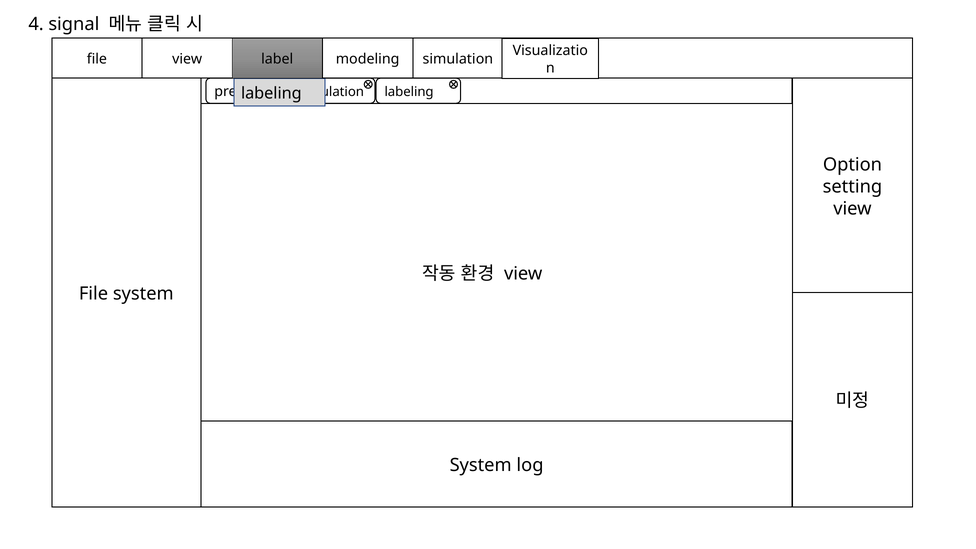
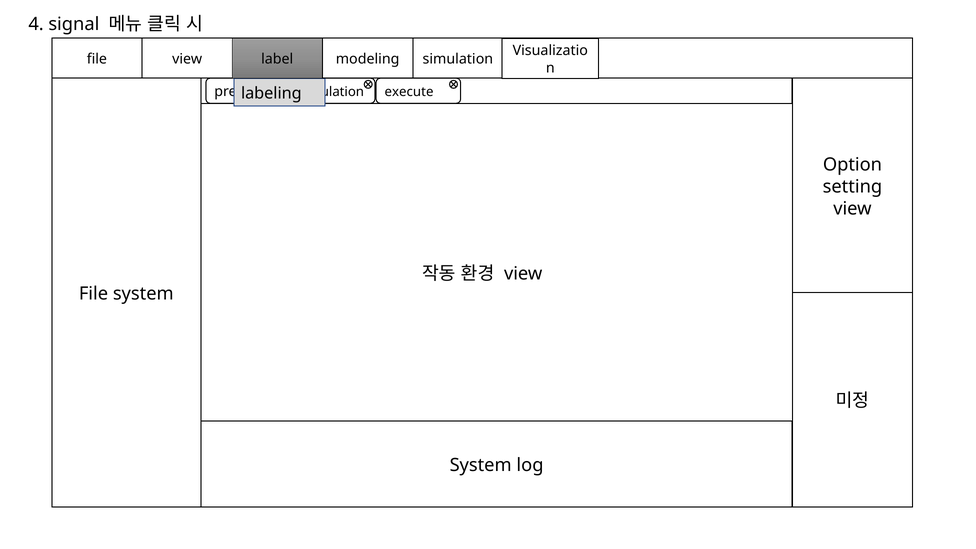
labeling: labeling -> execute (409, 92)
